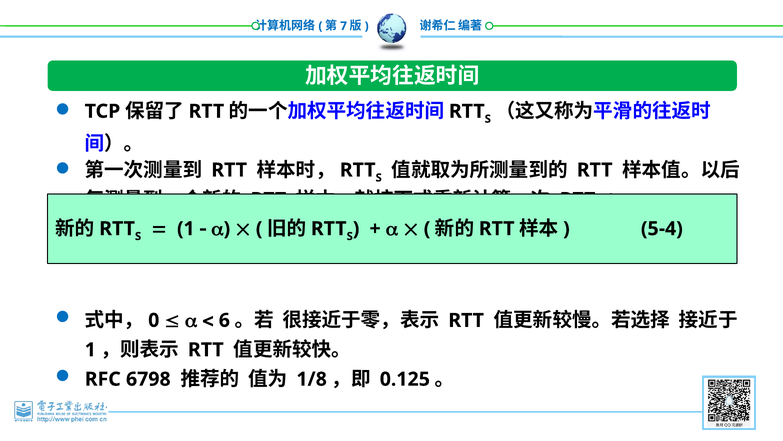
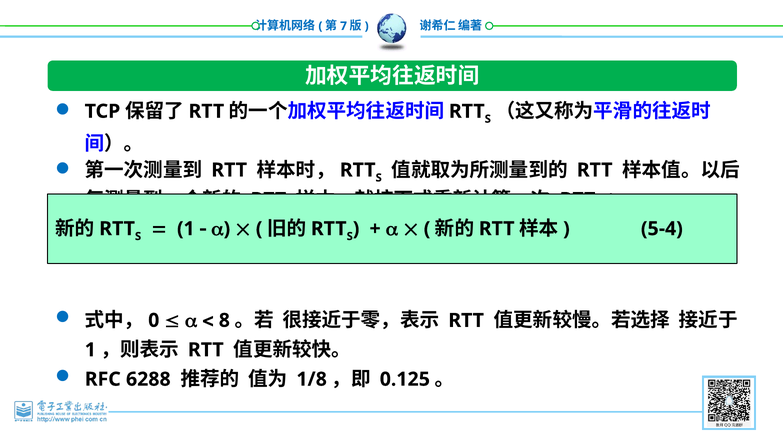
6: 6 -> 8 (224, 320)
6798: 6798 -> 6288 (148, 379)
